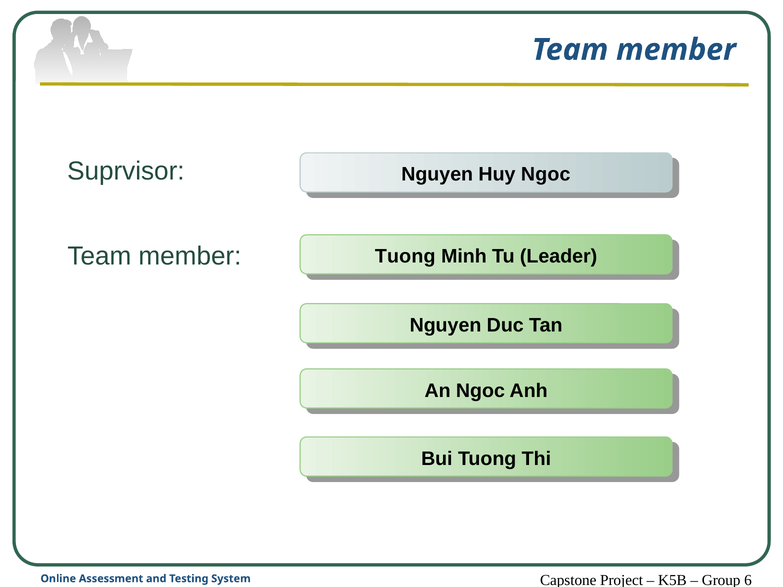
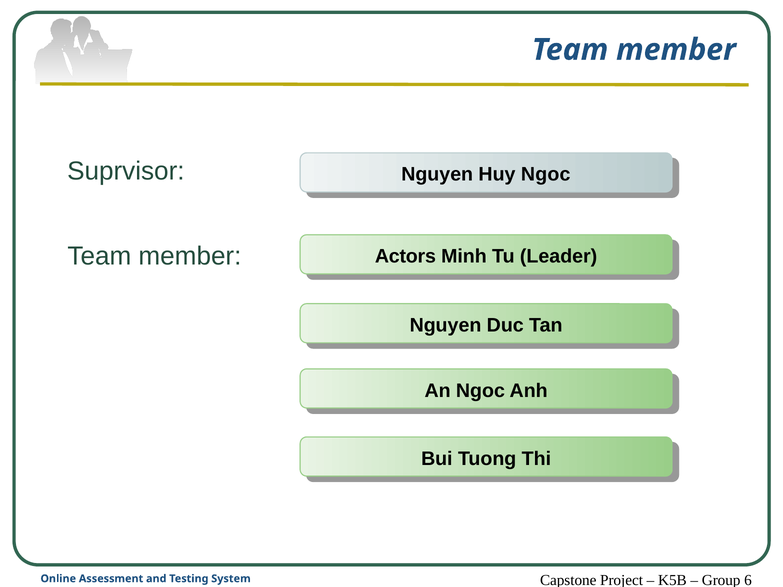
Tuong: Tuong -> Actors (405, 257)
